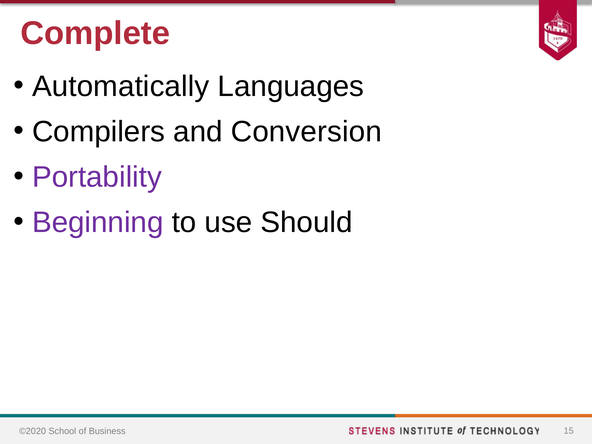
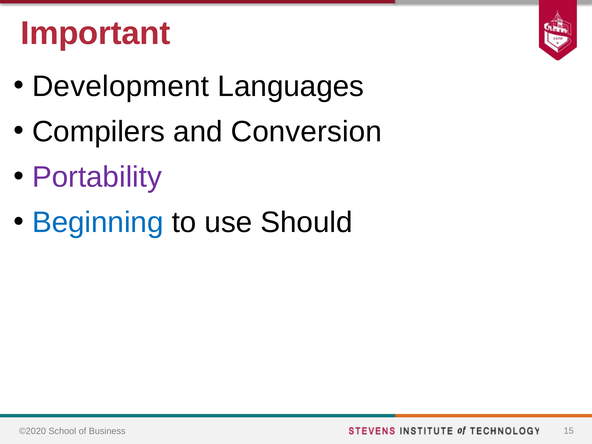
Complete: Complete -> Important (95, 33)
Automatically: Automatically -> Development (121, 86)
Beginning colour: purple -> blue (98, 223)
